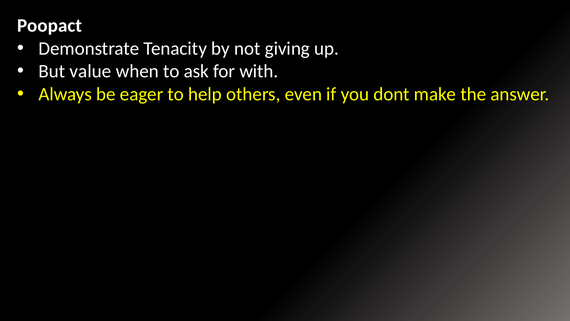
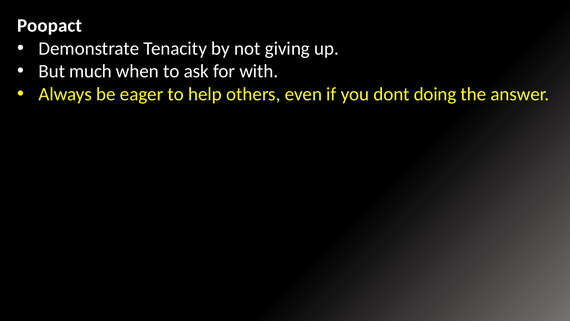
value: value -> much (91, 71)
make: make -> doing (435, 94)
